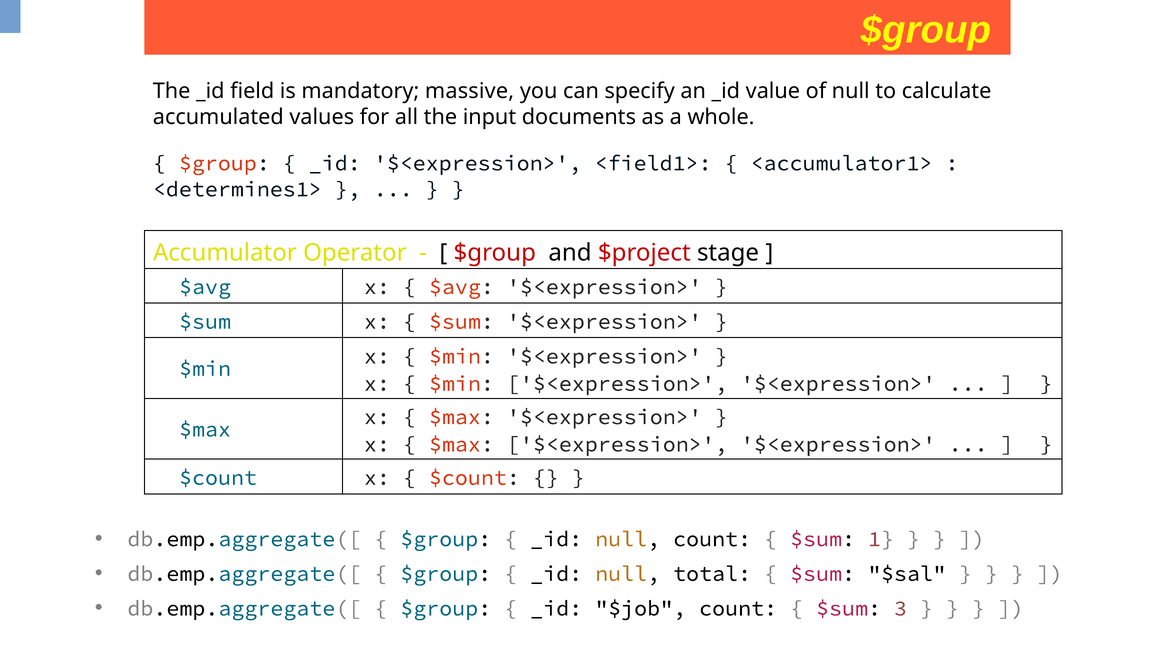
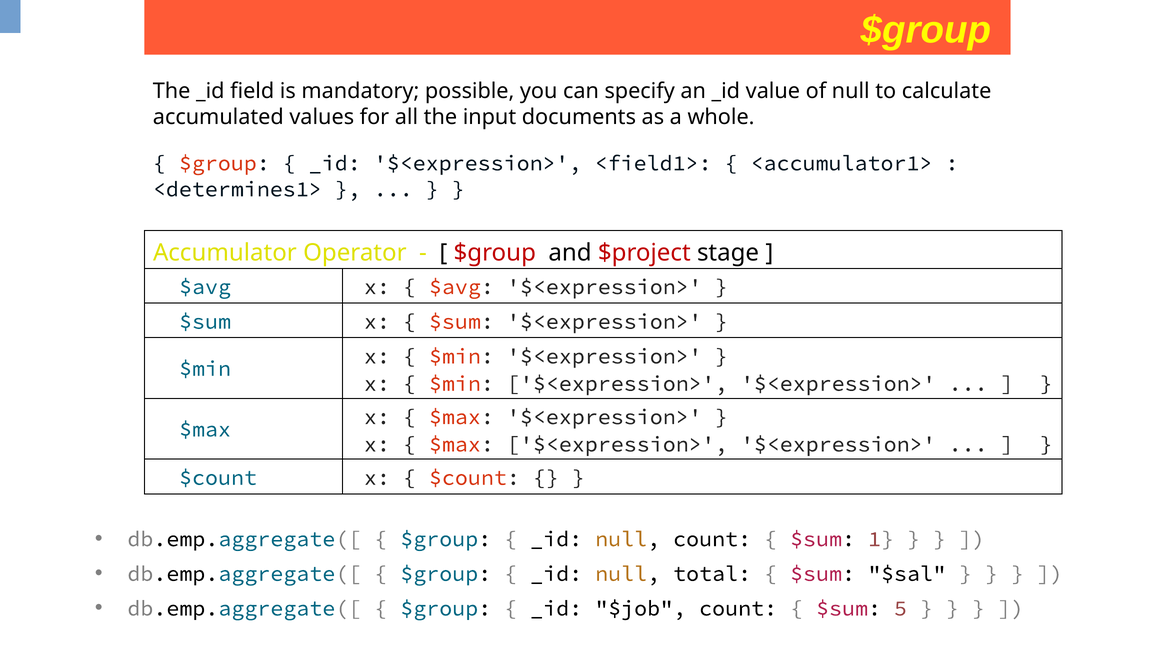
massive: massive -> possible (470, 91)
3: 3 -> 5 (900, 608)
